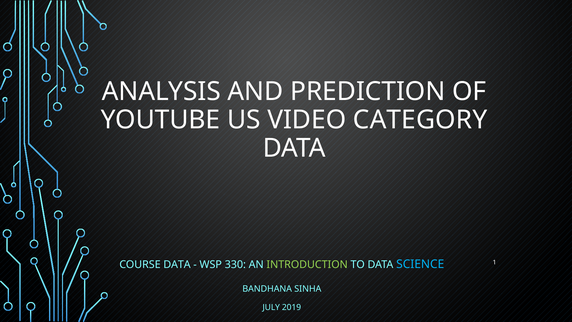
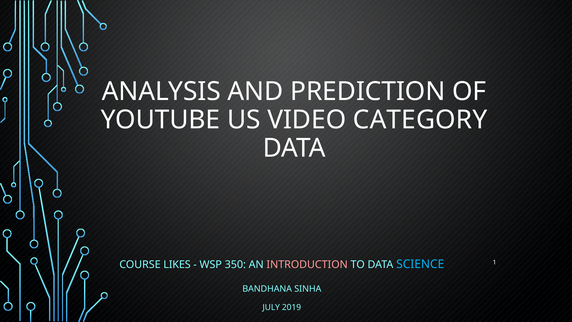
COURSE DATA: DATA -> LIKES (177, 264)
330: 330 -> 350 (235, 264)
INTRODUCTION colour: light green -> pink (307, 264)
